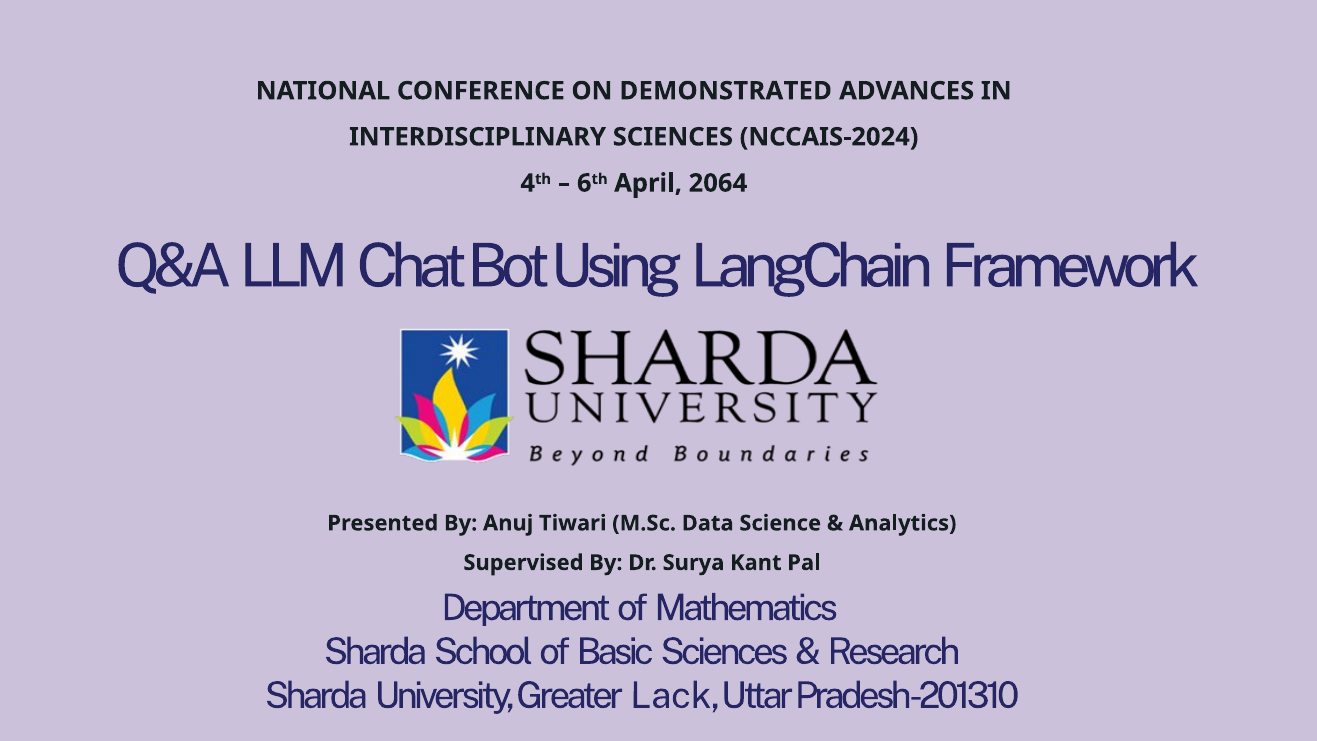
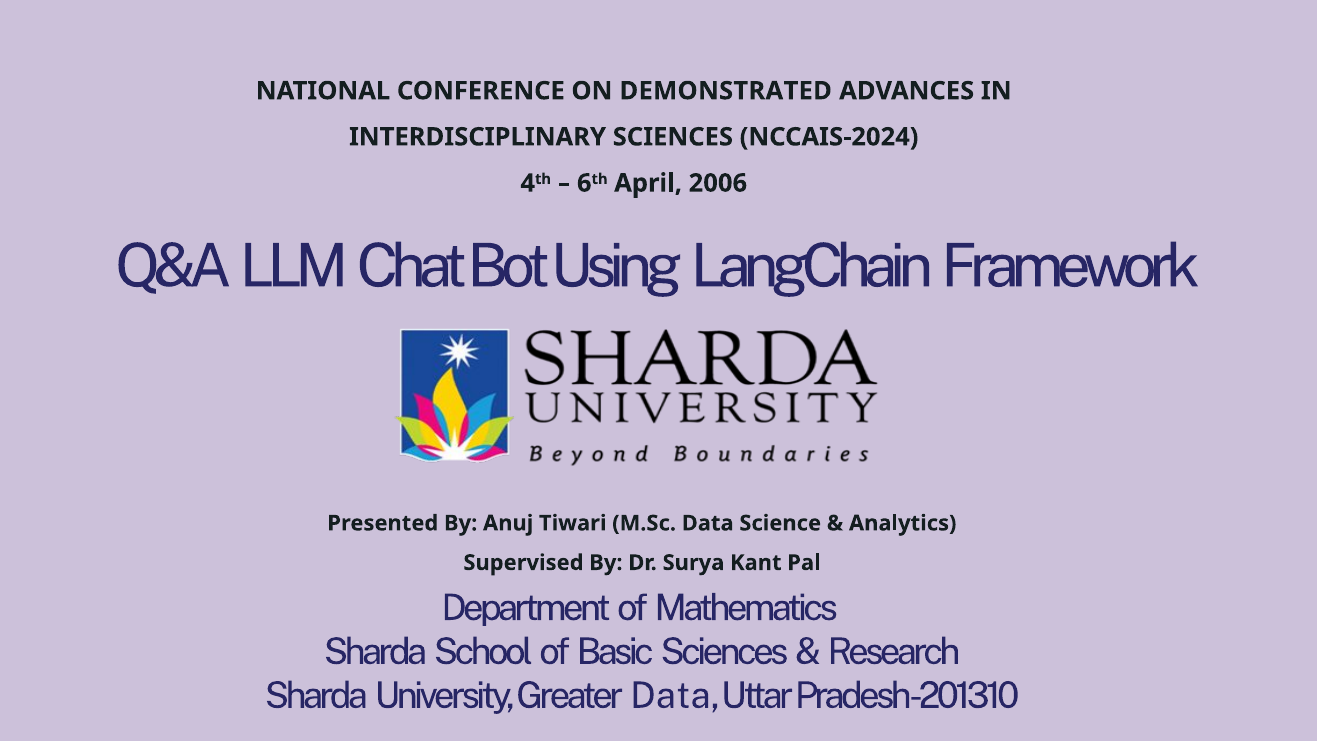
2064: 2064 -> 2006 (718, 183)
Greater Lack: Lack -> Data (675, 696)
